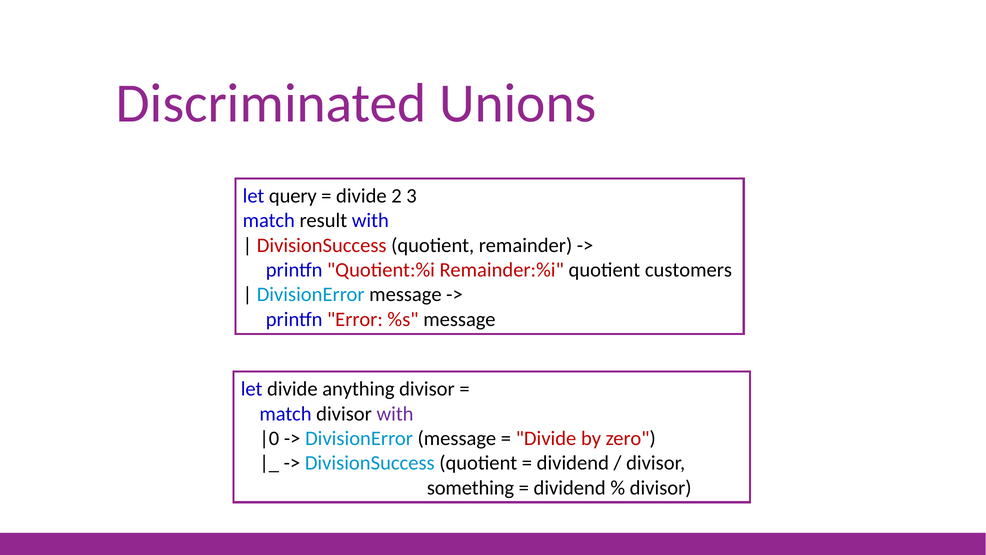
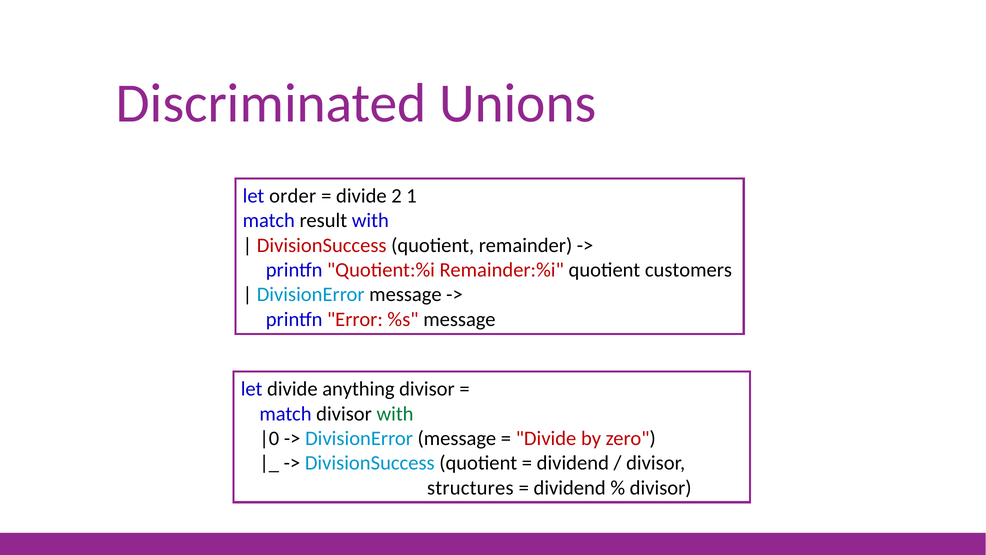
query: query -> order (293, 196)
3: 3 -> 1 (412, 196)
with colour: purple -> green (395, 413)
something: something -> structures (470, 487)
